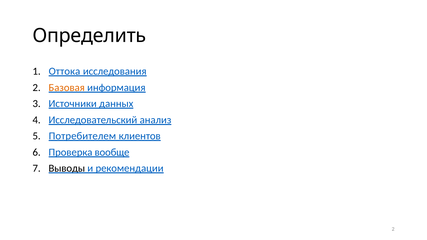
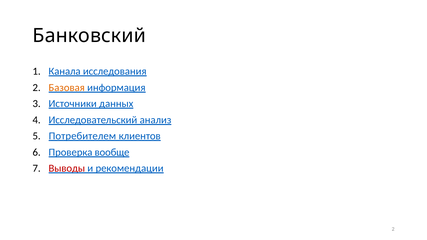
Определить: Определить -> Банковский (89, 36)
Оттока: Оттока -> Канала (65, 71)
Выводы colour: black -> red (67, 168)
